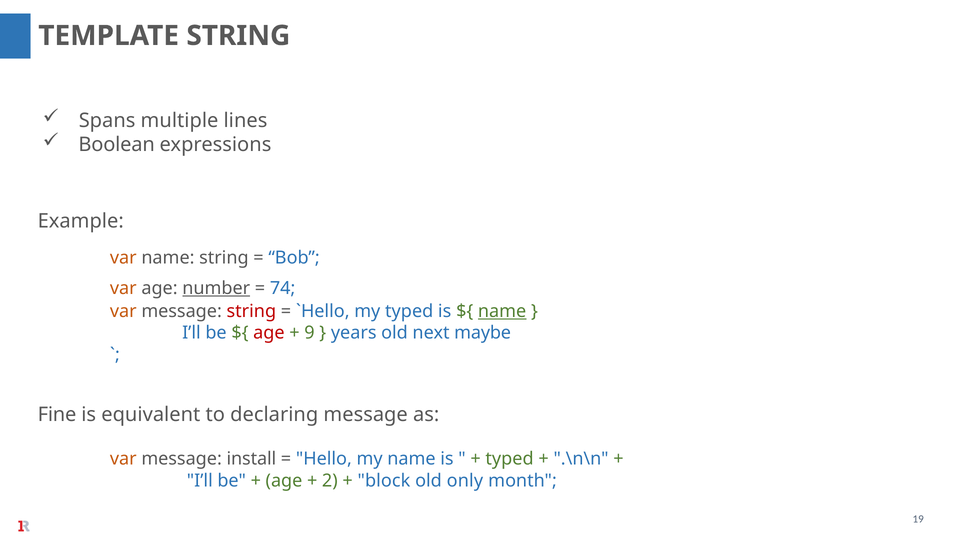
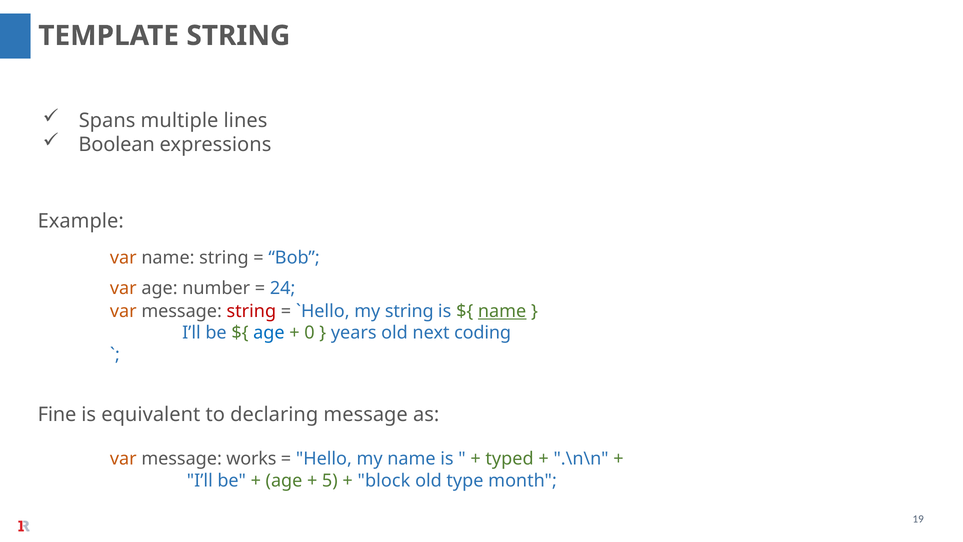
number underline: present -> none (216, 288)
74: 74 -> 24 (283, 288)
my typed: typed -> string (409, 311)
age colour: red -> blue (269, 333)
9: 9 -> 0 (309, 333)
maybe: maybe -> coding (483, 333)
install: install -> works (251, 459)
2: 2 -> 5 (330, 480)
only: only -> type (465, 480)
